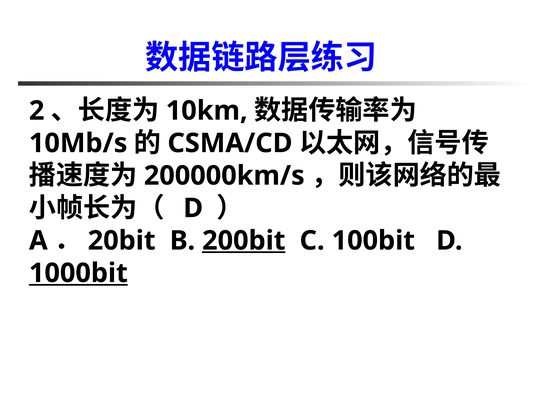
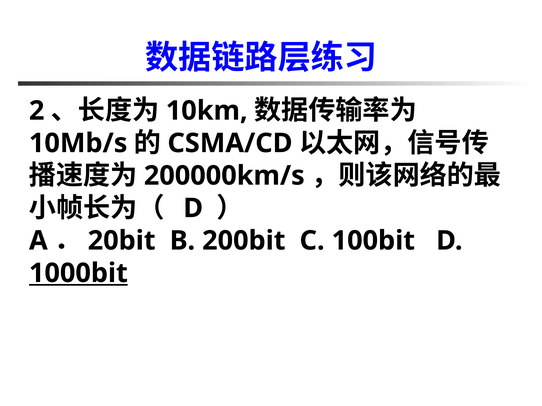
200bit underline: present -> none (244, 241)
